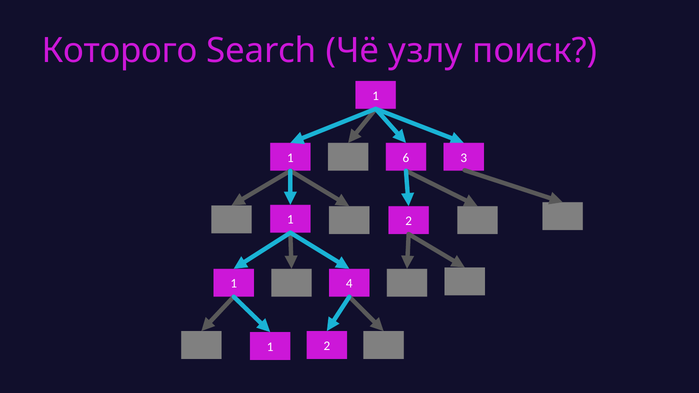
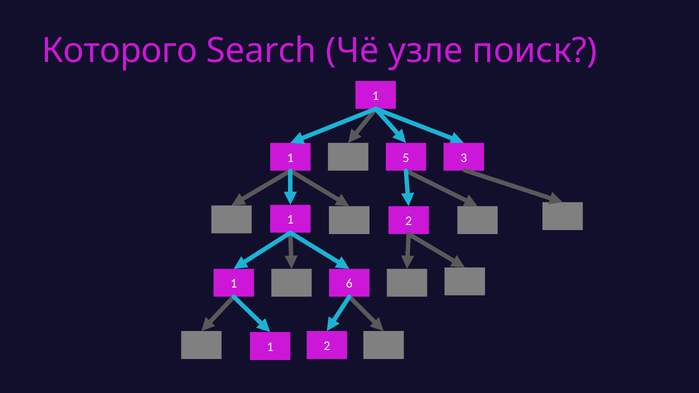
узлу: узлу -> узле (426, 51)
6: 6 -> 5 (406, 158)
4: 4 -> 6 (349, 284)
